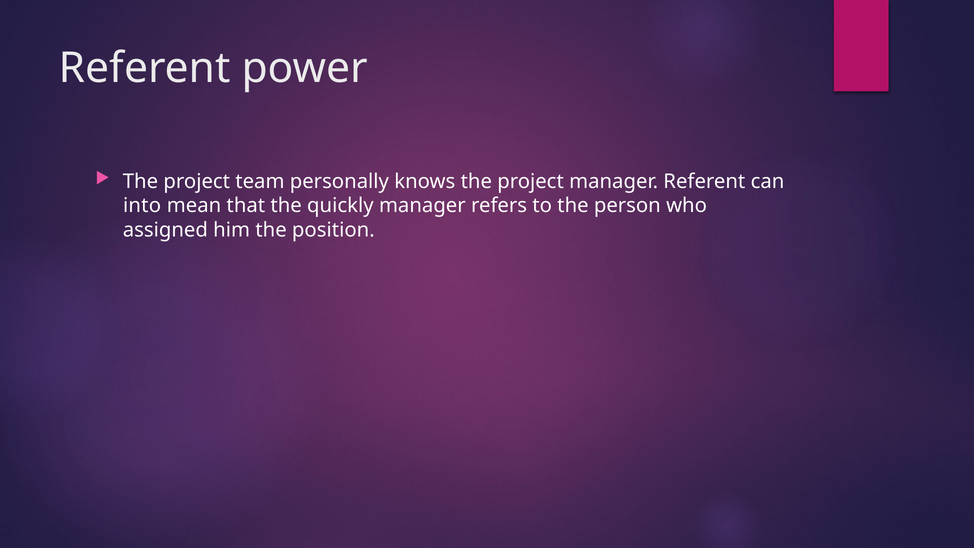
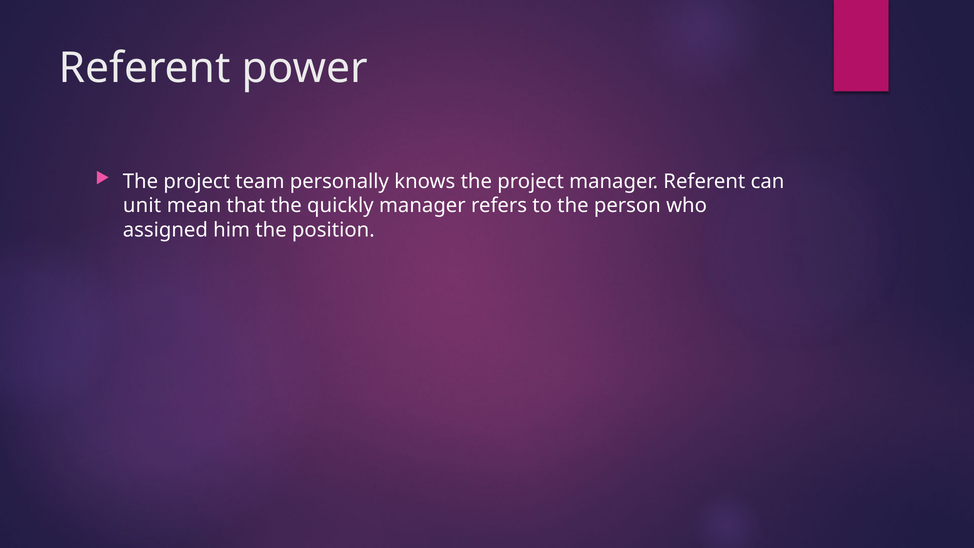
into: into -> unit (142, 206)
